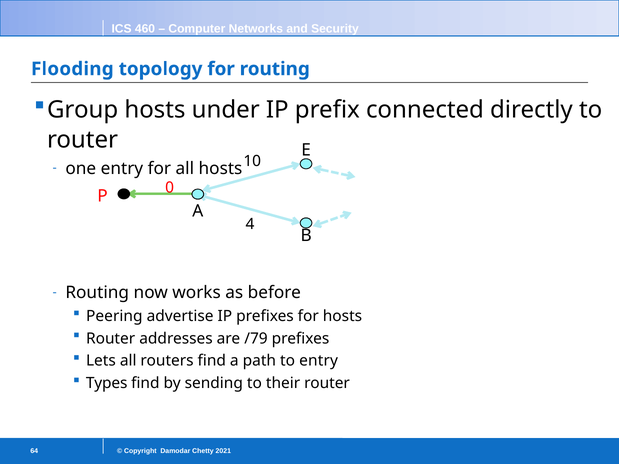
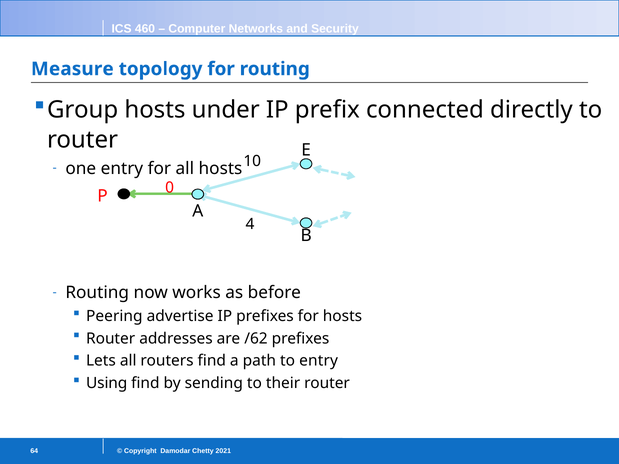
Flooding: Flooding -> Measure (72, 69)
/79: /79 -> /62 (256, 339)
Types: Types -> Using (107, 383)
